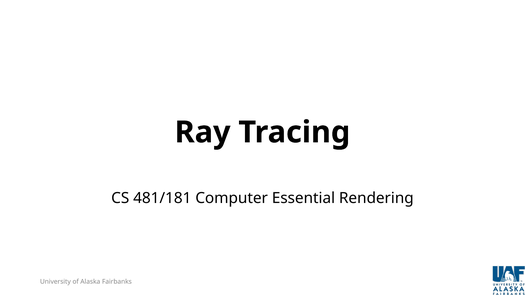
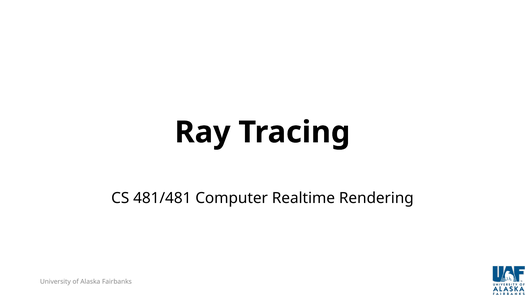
481/181: 481/181 -> 481/481 (162, 198)
Essential: Essential -> Realtime (303, 198)
